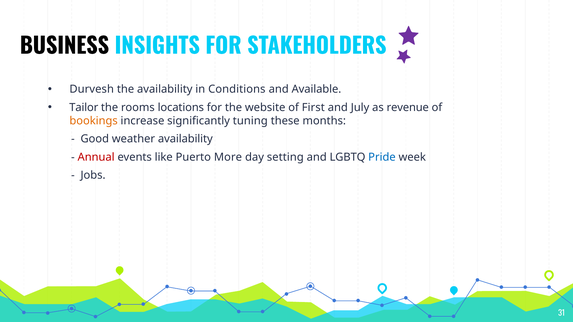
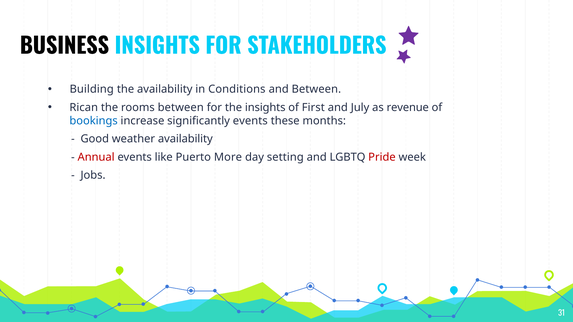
Durvesh: Durvesh -> Building (92, 89)
and Available: Available -> Between (316, 89)
Tailor: Tailor -> Rican (84, 108)
rooms locations: locations -> between (181, 108)
the website: website -> insights (265, 108)
bookings colour: orange -> blue (94, 121)
significantly tuning: tuning -> events (250, 121)
Pride colour: blue -> red (382, 157)
